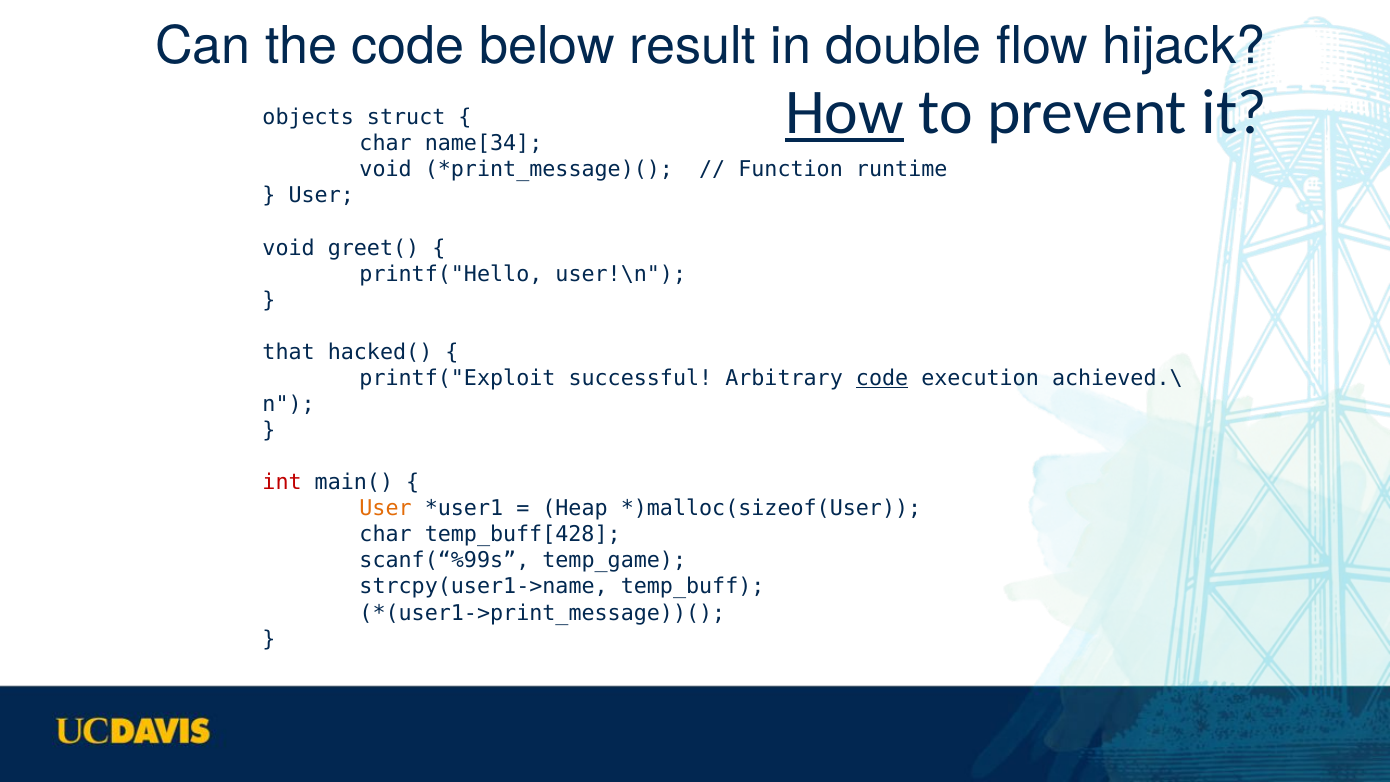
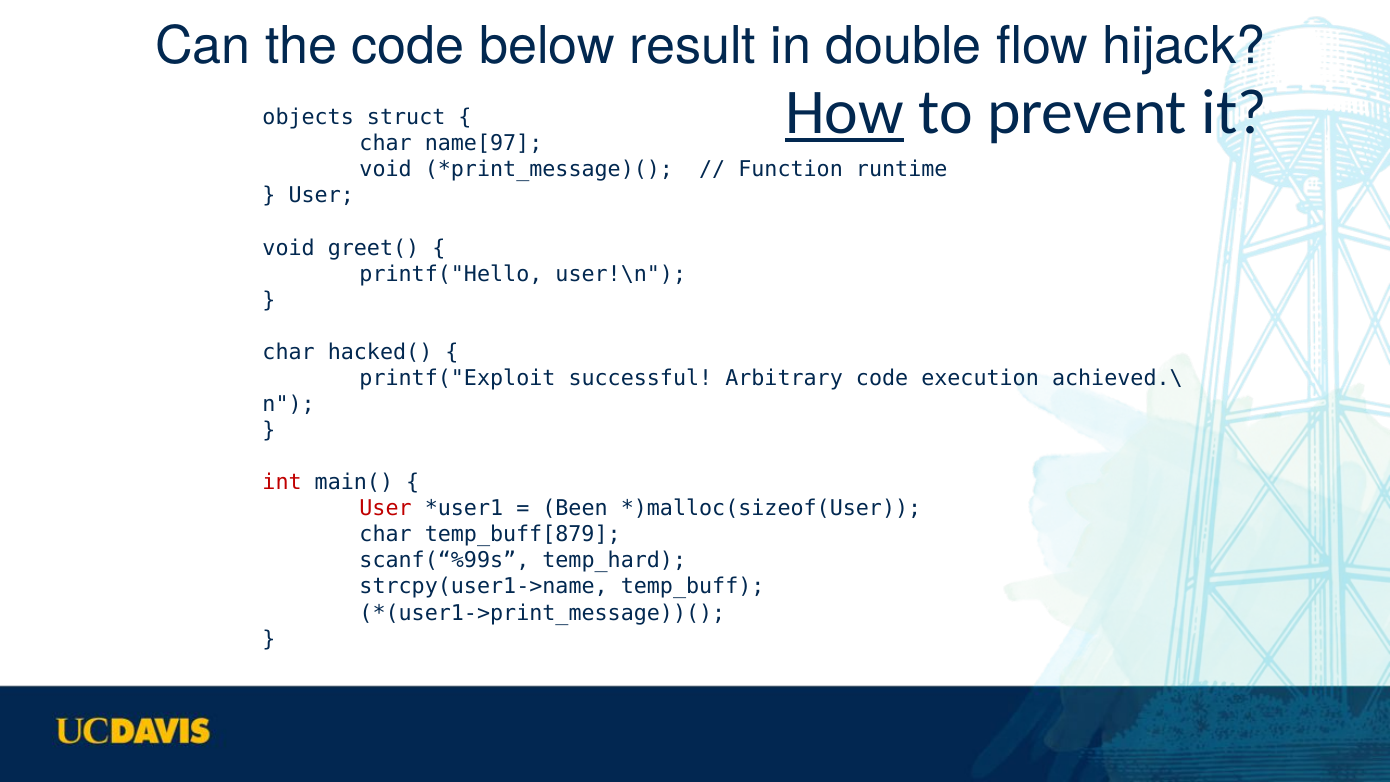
name[34: name[34 -> name[97 (484, 144)
that: that -> char (289, 352)
code underline: present -> none (882, 378)
User colour: orange -> red (386, 508)
Heap: Heap -> Been (575, 508)
temp_buff[428: temp_buff[428 -> temp_buff[879 (523, 535)
temp_game: temp_game -> temp_hard (614, 561)
